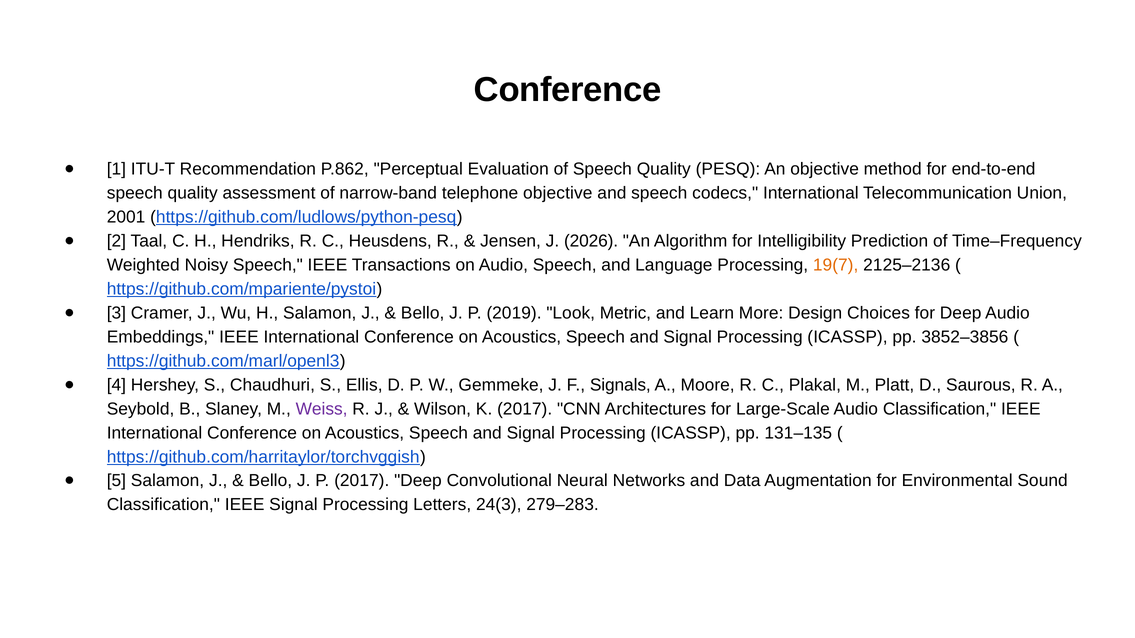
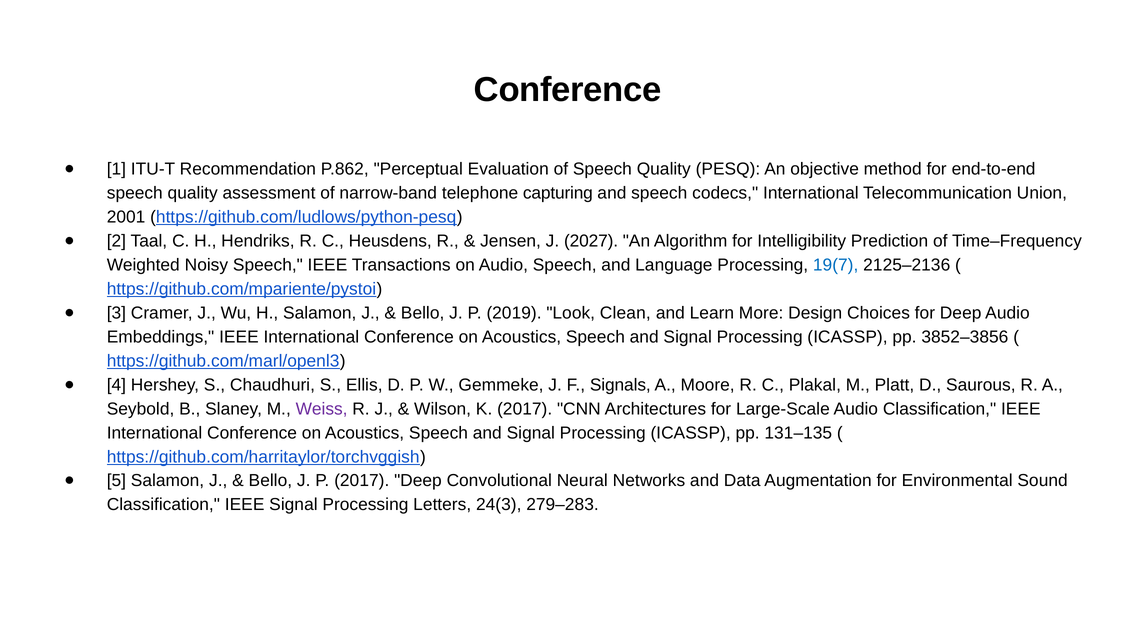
telephone objective: objective -> capturing (558, 193)
2026: 2026 -> 2027 (591, 241)
19(7 colour: orange -> blue (836, 265)
Metric: Metric -> Clean (625, 313)
